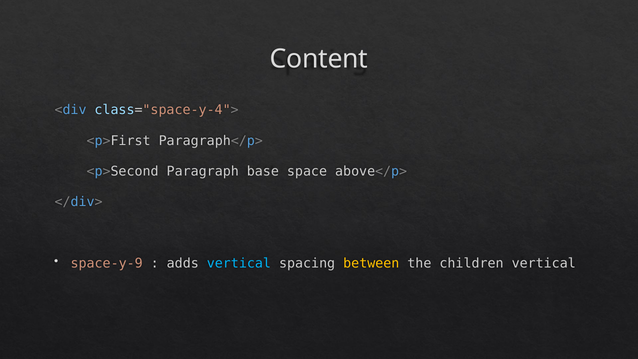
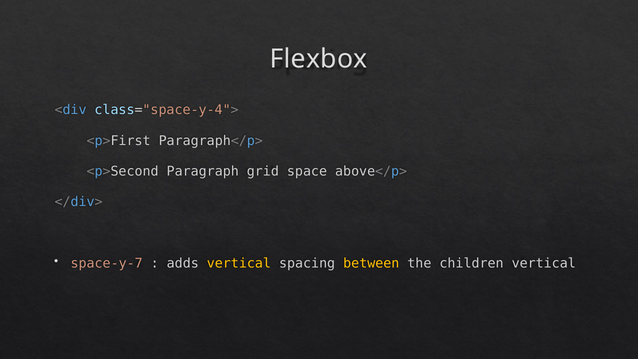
Content: Content -> Flexbox (319, 59)
base: base -> grid (263, 171)
space-y-9: space-y-9 -> space-y-7 (107, 263)
vertical colour: light blue -> yellow (239, 263)
